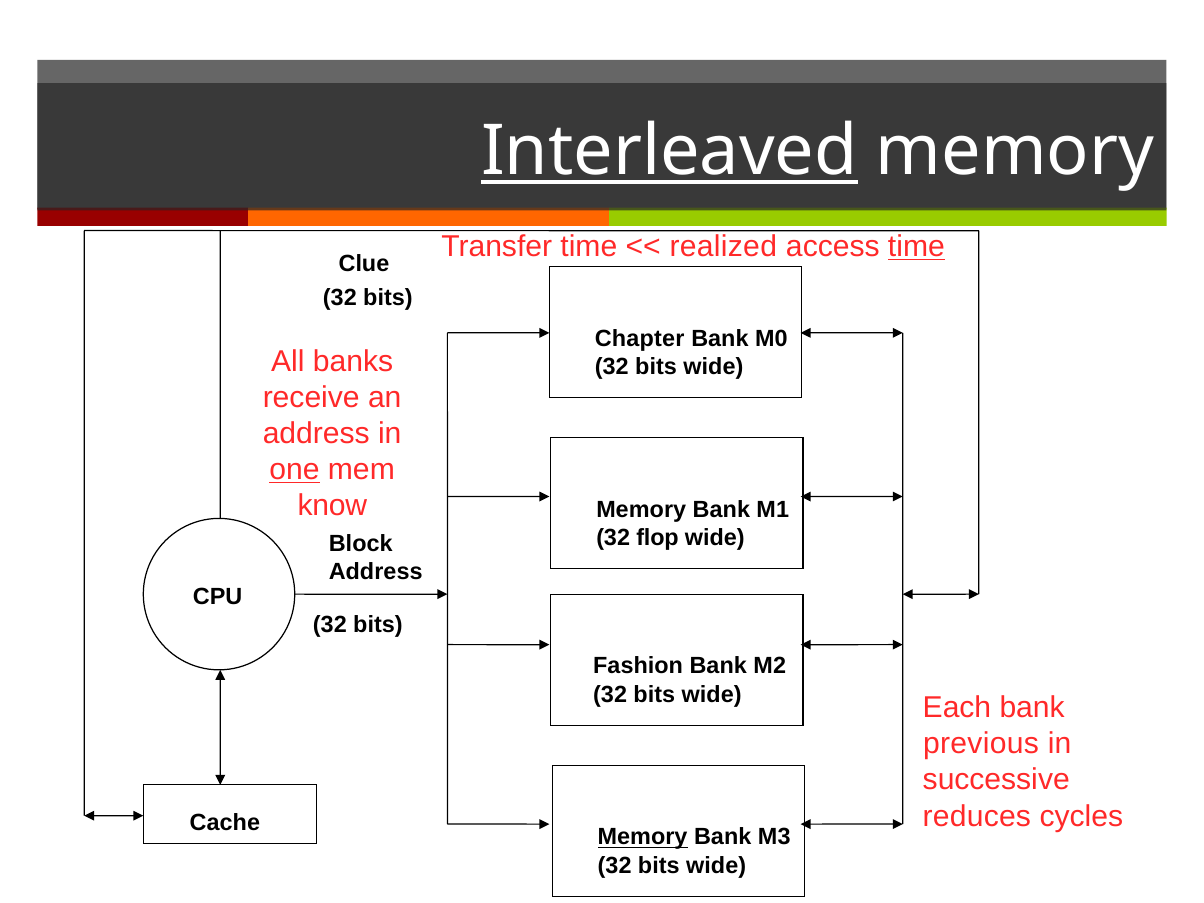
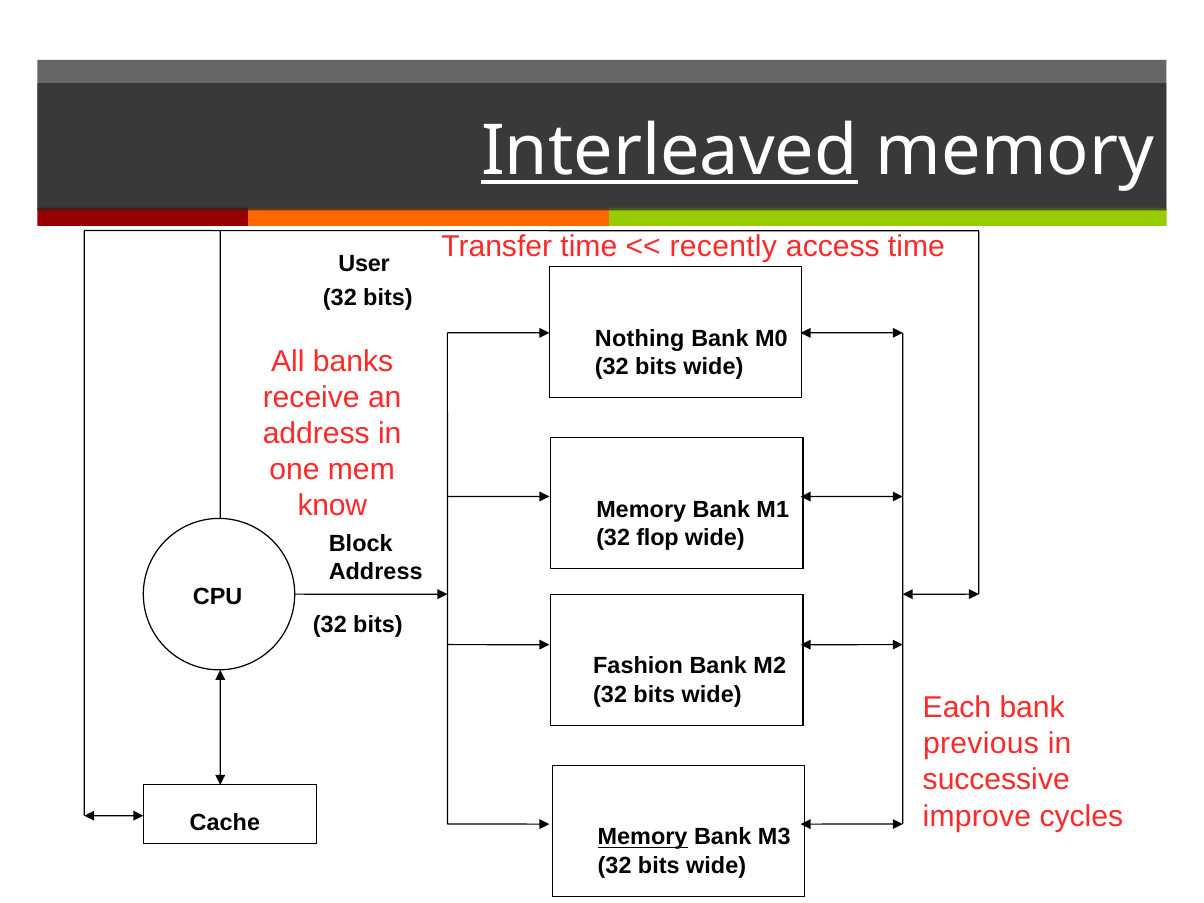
realized: realized -> recently (723, 247)
time underline: present -> none (916, 247)
Clue: Clue -> User (364, 264)
Chapter: Chapter -> Nothing (640, 339)
one underline: present -> none (295, 470)
reduces: reduces -> improve (977, 816)
